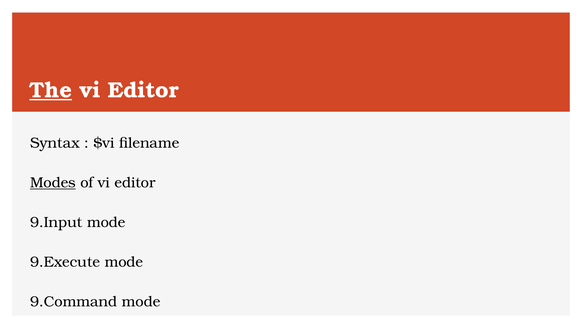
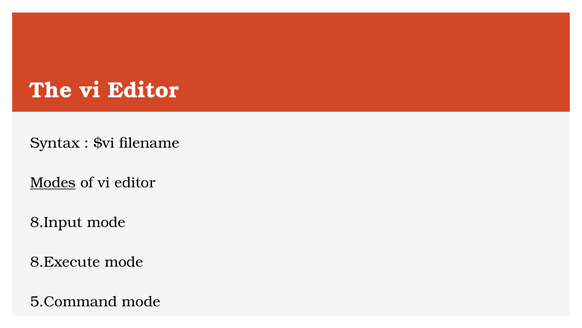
The underline: present -> none (51, 90)
9.Input: 9.Input -> 8.Input (56, 222)
9.Execute: 9.Execute -> 8.Execute (65, 261)
9.Command: 9.Command -> 5.Command (74, 301)
